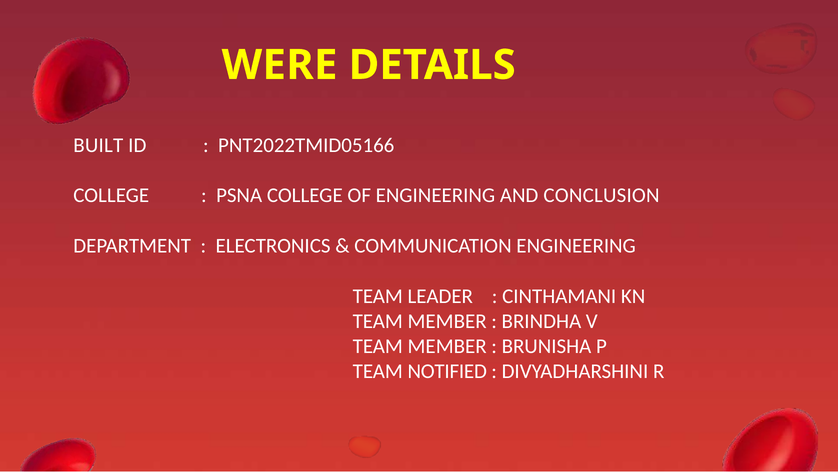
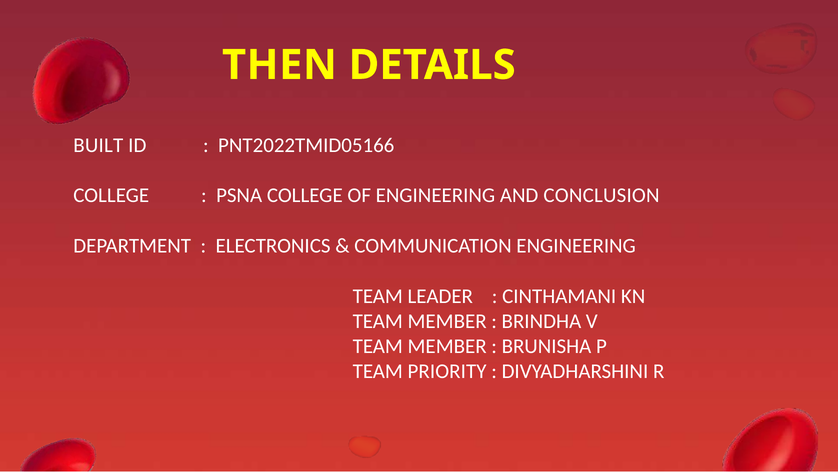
WERE: WERE -> THEN (279, 65)
NOTIFIED: NOTIFIED -> PRIORITY (447, 372)
